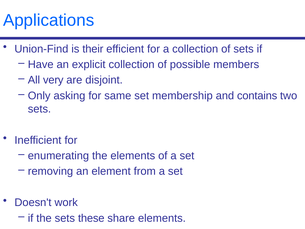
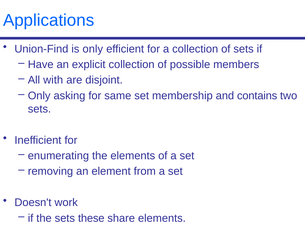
is their: their -> only (93, 49)
very: very -> with (53, 80)
